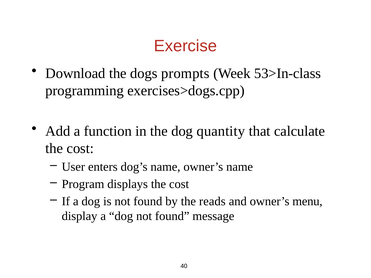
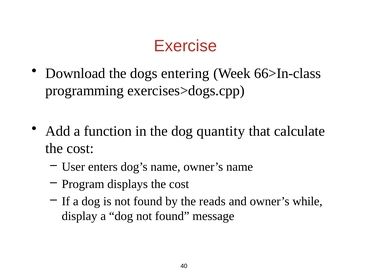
prompts: prompts -> entering (185, 73)
53>In-class: 53>In-class -> 66>In-class (288, 73)
menu: menu -> while (307, 201)
